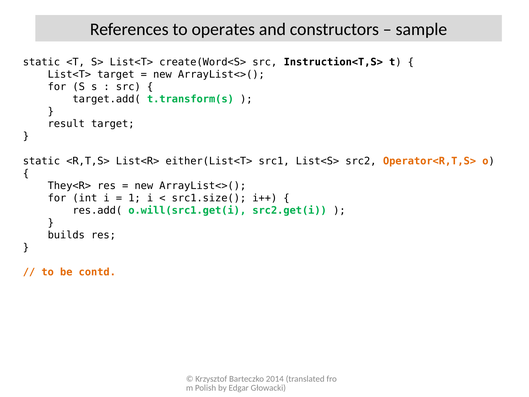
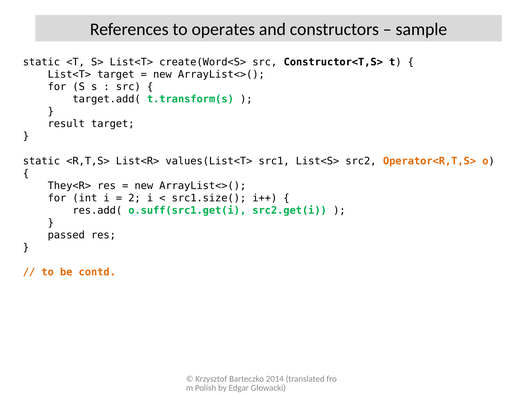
Instruction<T,S>: Instruction<T,S> -> Constructor<T,S> (333, 62)
either(List<T>: either(List<T> -> values(List<T> (209, 161)
1: 1 -> 2 (134, 198)
o.will(src1.get(i: o.will(src1.get(i -> o.suff(src1.get(i (187, 210)
builds: builds -> passed (66, 235)
